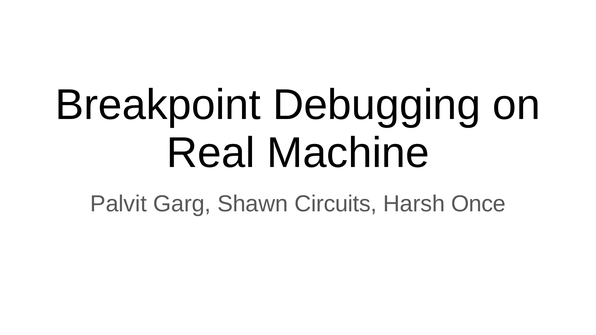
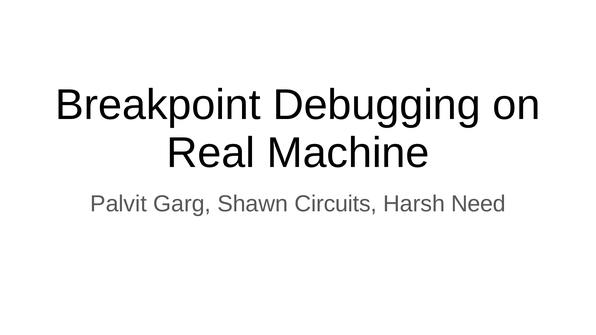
Once: Once -> Need (478, 204)
